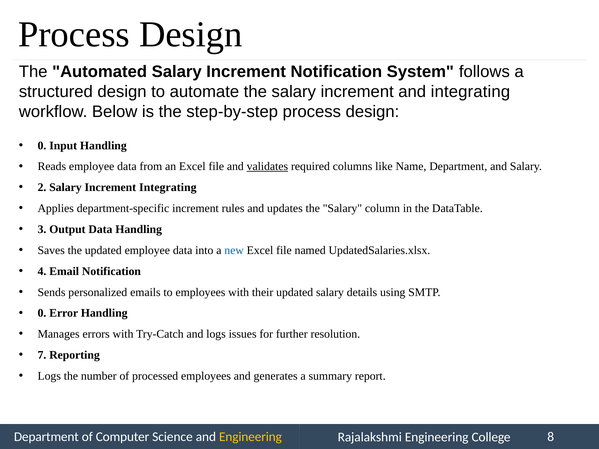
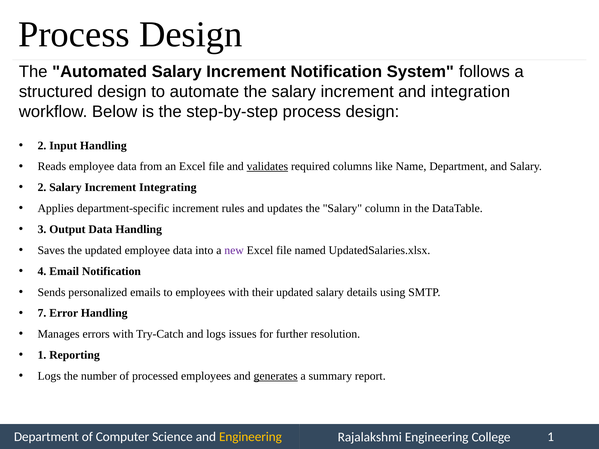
and integrating: integrating -> integration (470, 92)
0: 0 -> 2 (42, 146)
new colour: blue -> purple (234, 250)
0: 0 -> 7 (42, 313)
7: 7 -> 1 (42, 355)
generates underline: none -> present (276, 376)
College 8: 8 -> 1 (551, 437)
